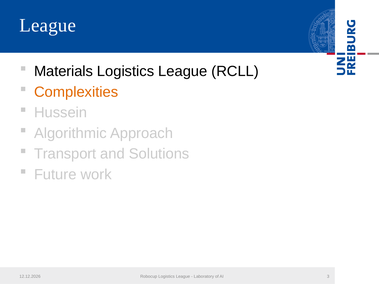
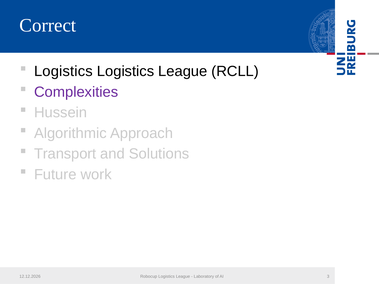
League: League -> Correct (48, 25)
Materials: Materials -> Logistics (63, 71)
Complexities colour: orange -> purple (76, 92)
